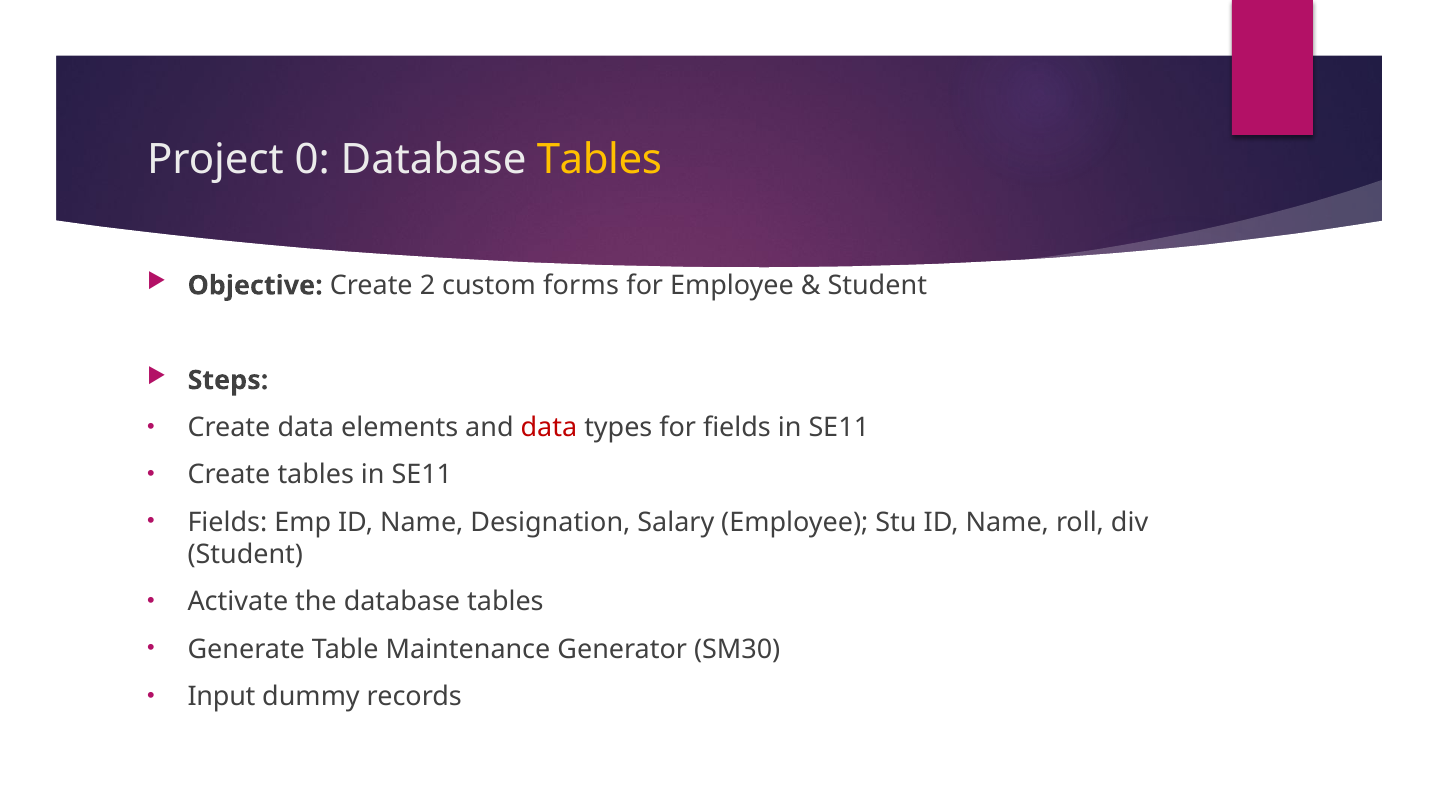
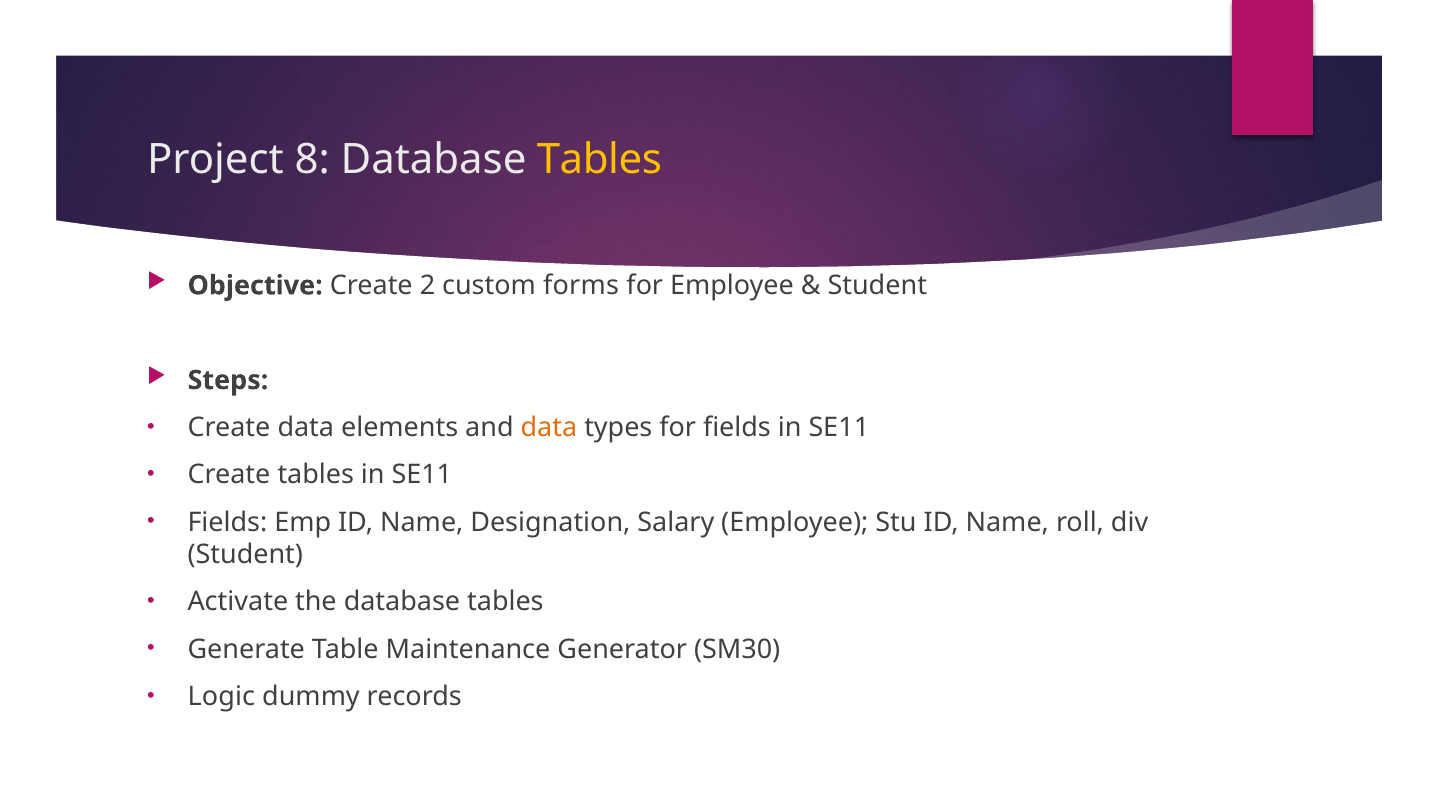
0: 0 -> 8 (312, 160)
data colour: red -> orange (549, 428)
Input: Input -> Logic (221, 697)
